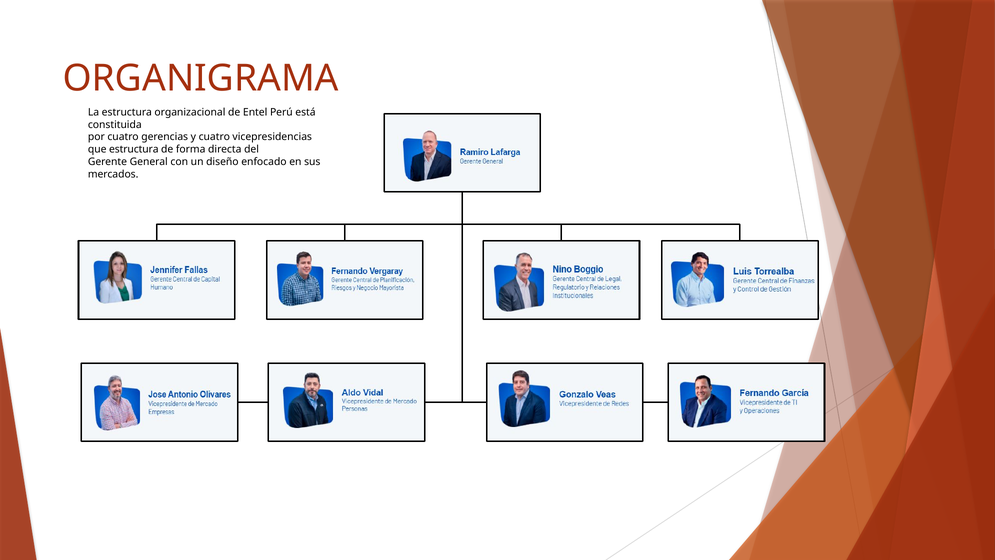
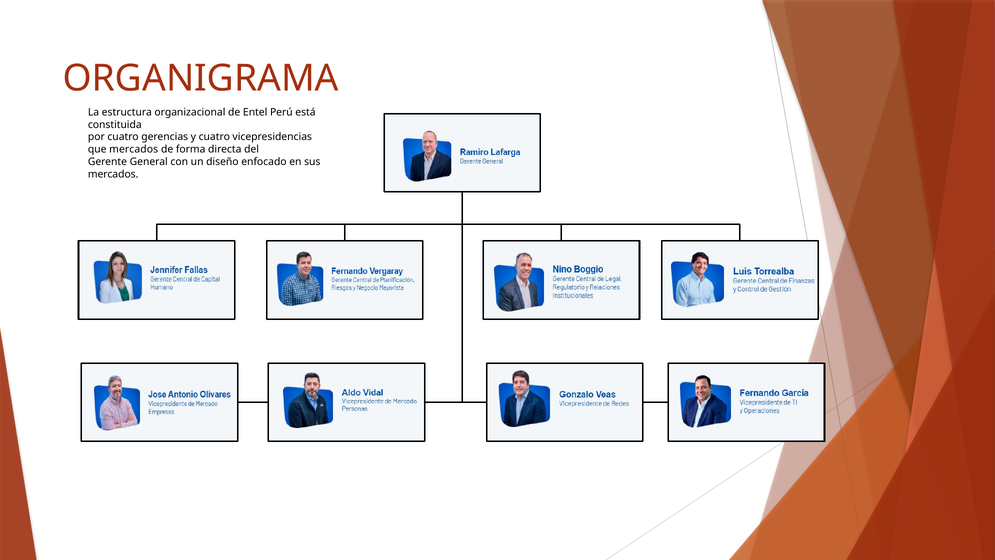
que estructura: estructura -> mercados (134, 149)
